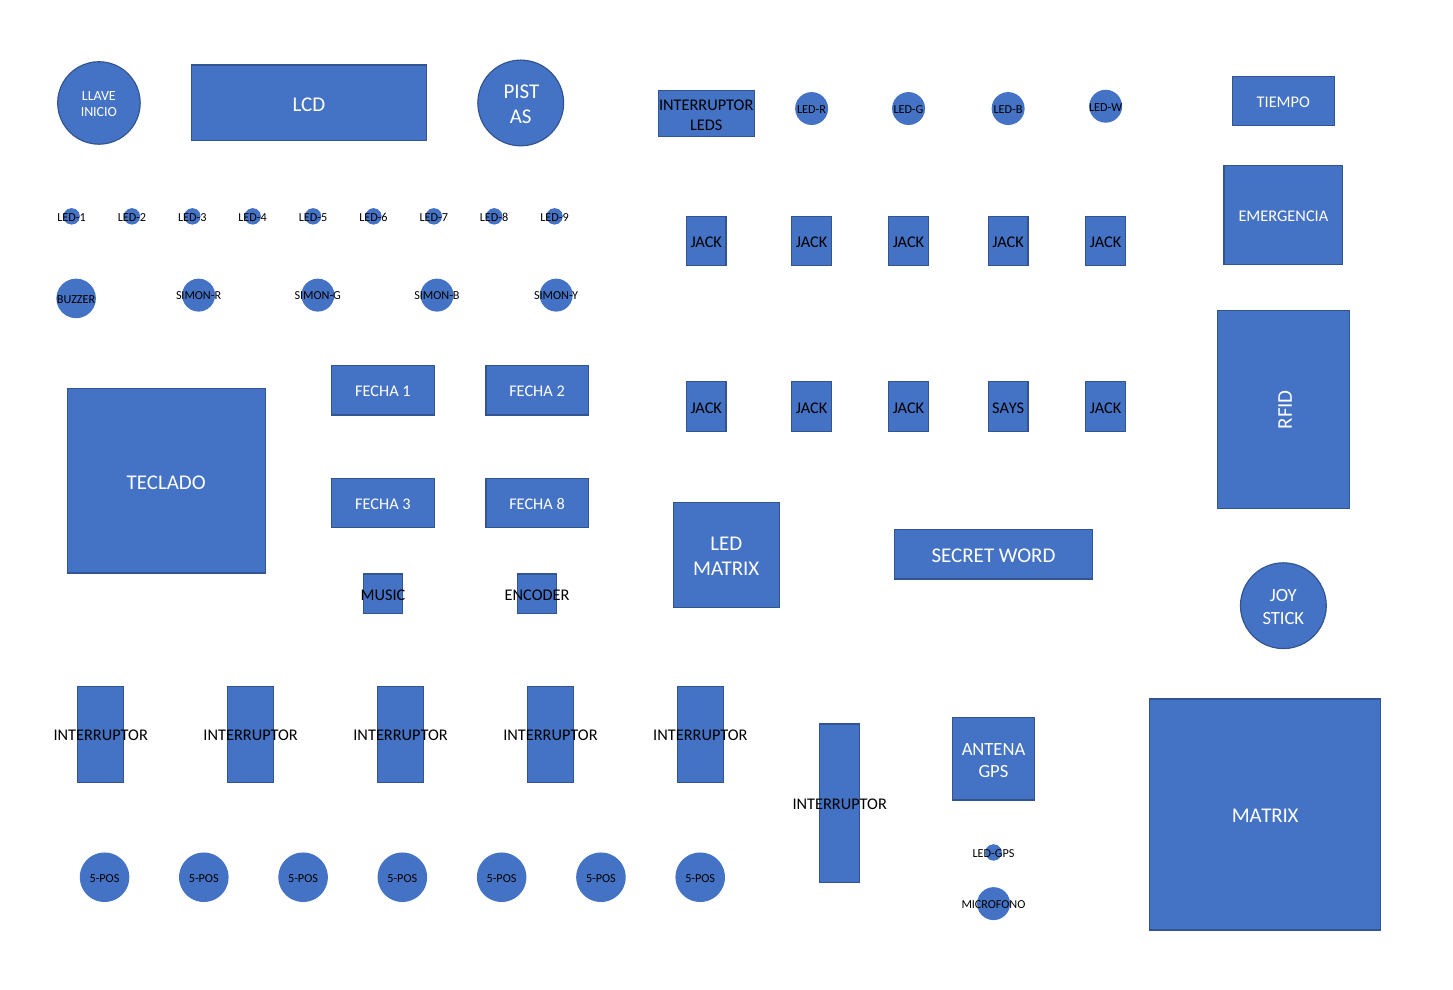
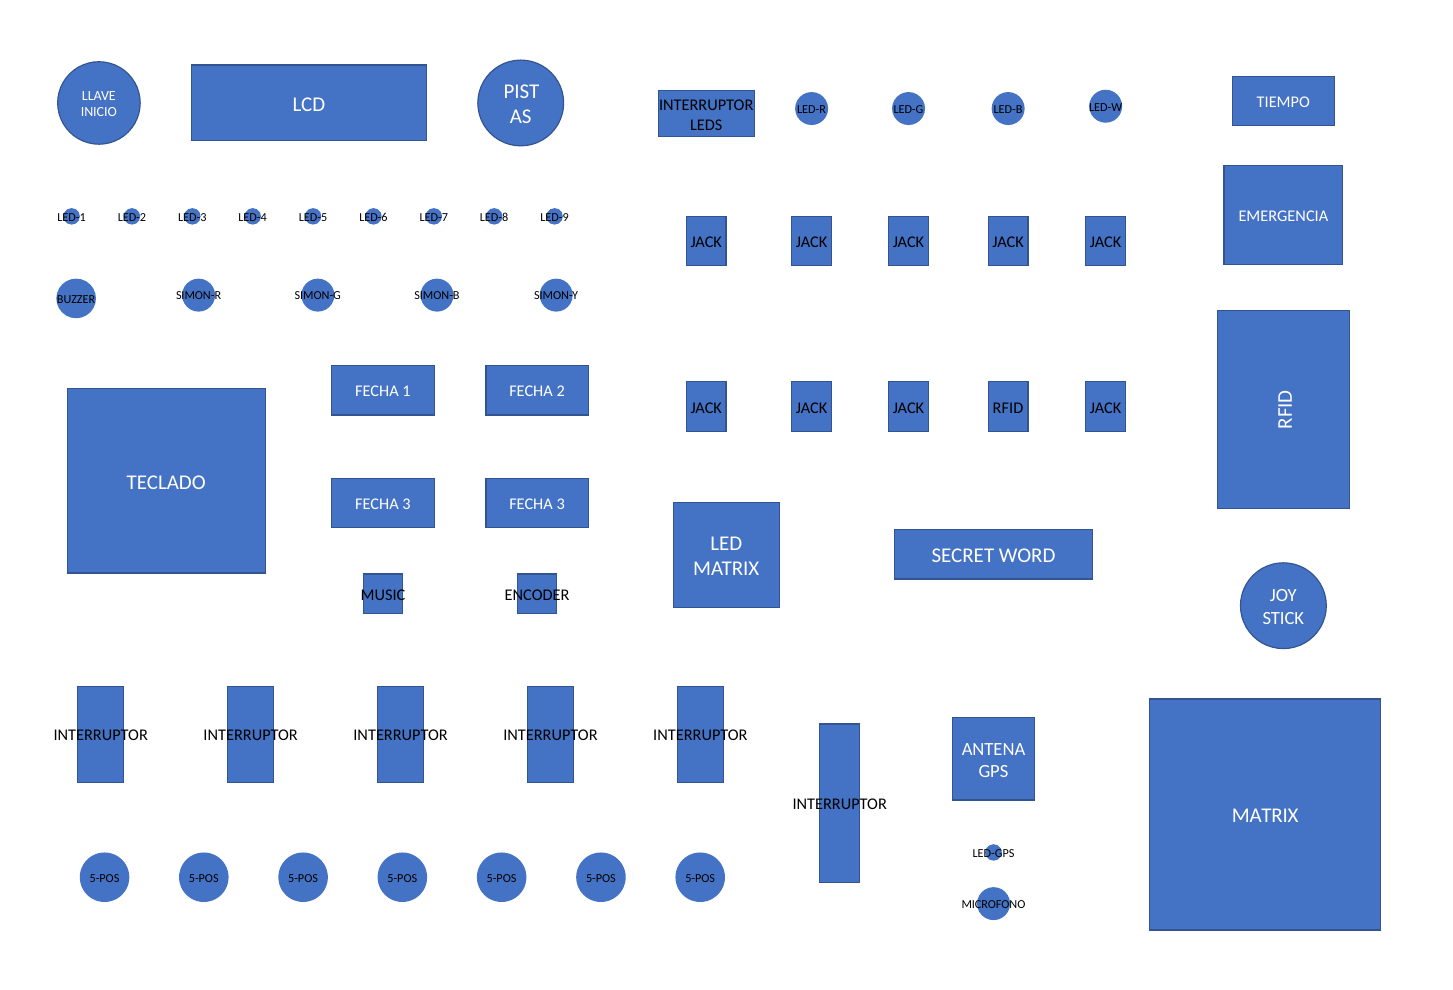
SAYS: SAYS -> RFID (1008, 408)
3 FECHA 8: 8 -> 3 (561, 504)
